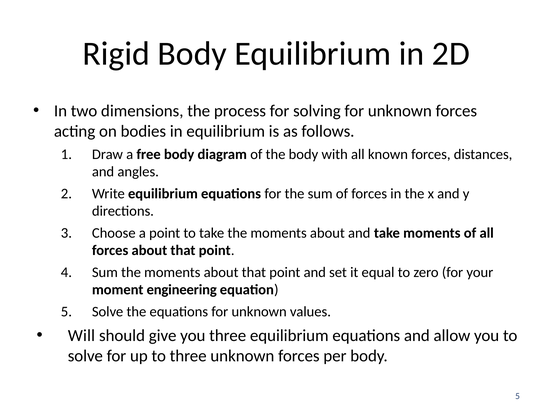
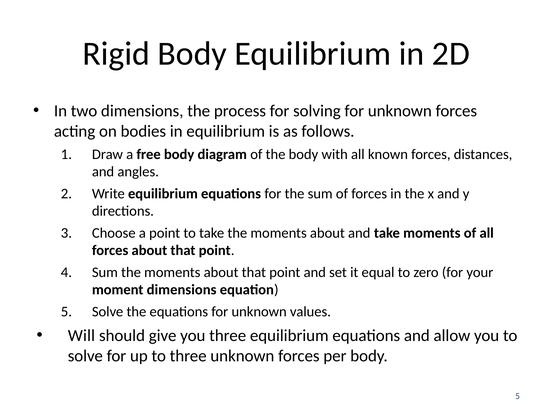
moment engineering: engineering -> dimensions (182, 290)
